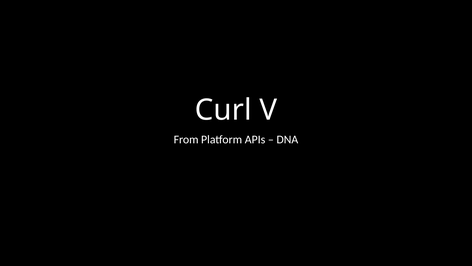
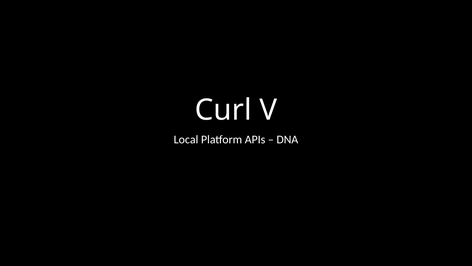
From: From -> Local (186, 139)
